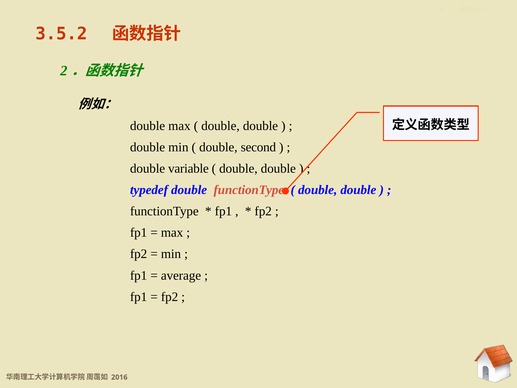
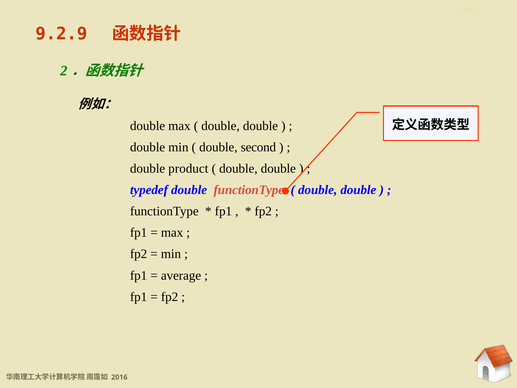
3.5.2: 3.5.2 -> 9.2.9 (61, 34)
variable: variable -> product (188, 168)
